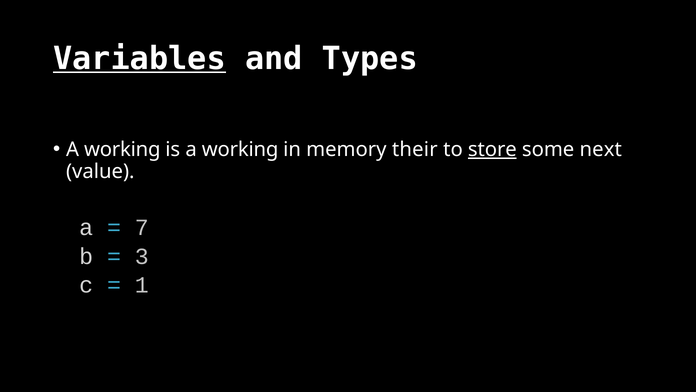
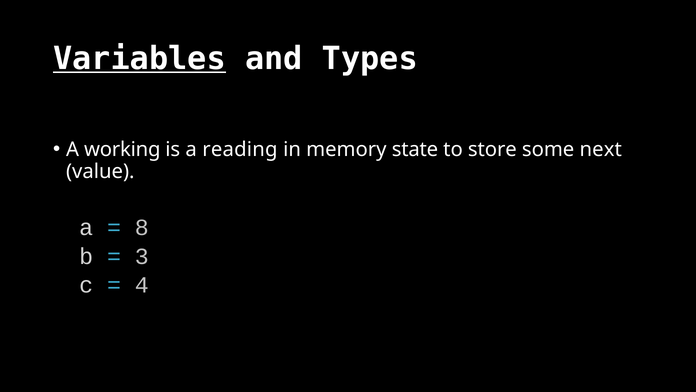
is a working: working -> reading (240, 149)
their: their -> state (415, 149)
store underline: present -> none (492, 149)
7: 7 -> 8 (142, 228)
1: 1 -> 4 (142, 285)
